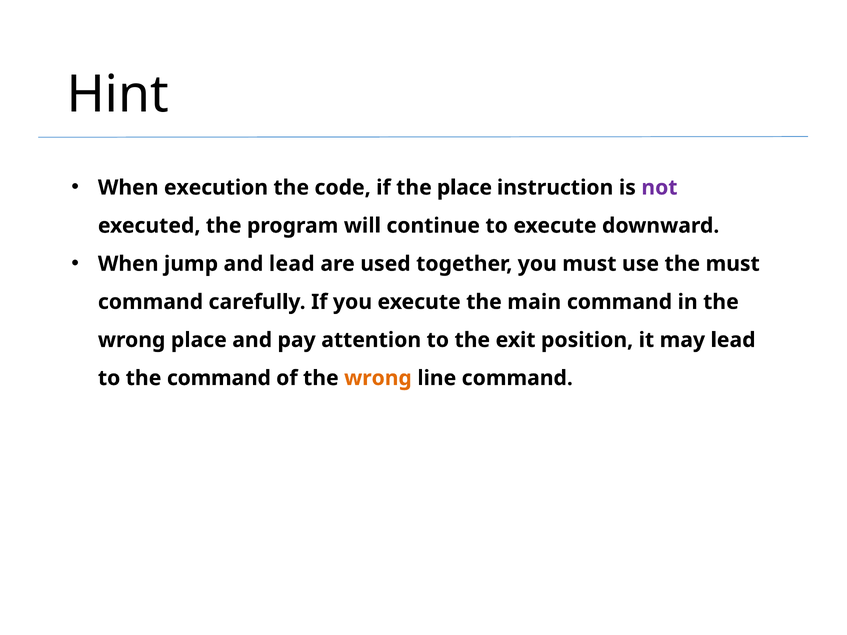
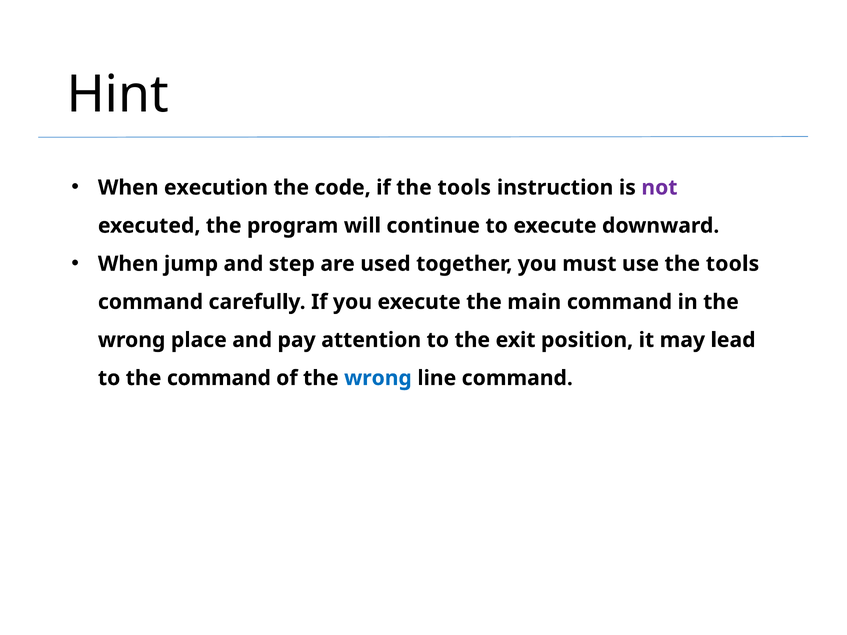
if the place: place -> tools (464, 188)
and lead: lead -> step (292, 264)
use the must: must -> tools (733, 264)
wrong colour: orange -> blue (378, 378)
